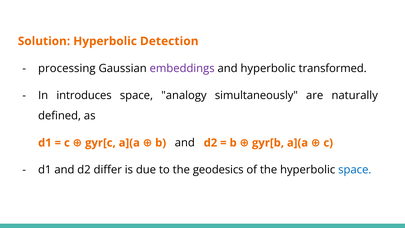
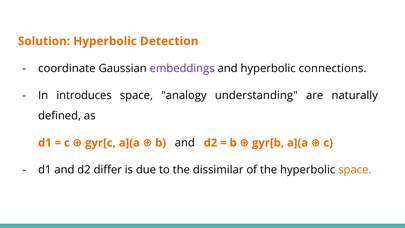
processing: processing -> coordinate (67, 68)
transformed: transformed -> connections (333, 68)
simultaneously: simultaneously -> understanding (256, 95)
geodesics: geodesics -> dissimilar (218, 170)
space colour: blue -> orange (355, 170)
